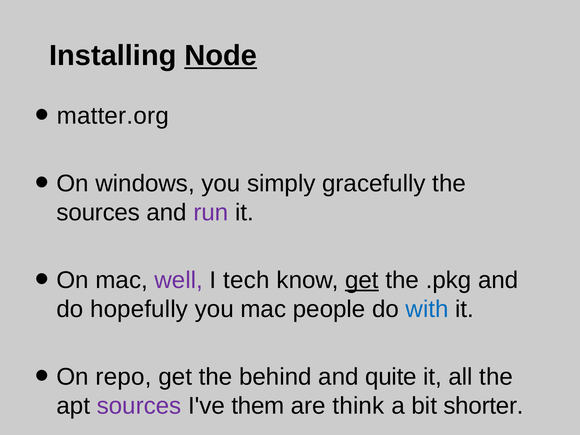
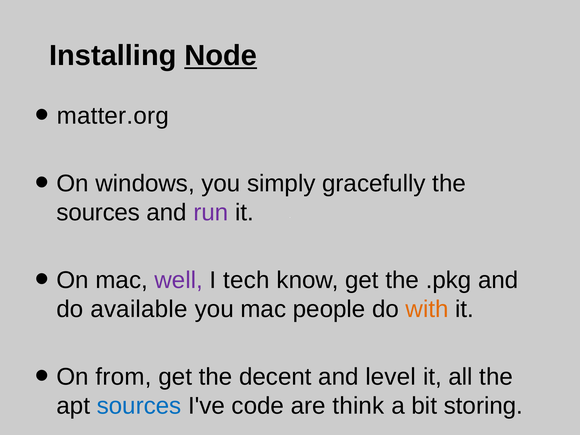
get underline: present -> none (362, 280)
hopefully: hopefully -> available (139, 309)
with colour: blue -> orange (427, 309)
repo: repo -> from (123, 377)
behind: behind -> decent (275, 377)
quite: quite -> level (391, 377)
sources colour: purple -> blue (139, 406)
them: them -> code (258, 406)
shorter: shorter -> storing (483, 406)
